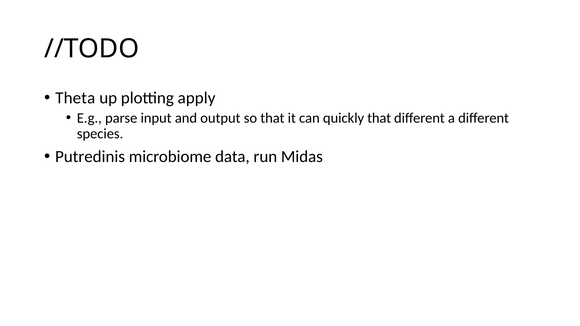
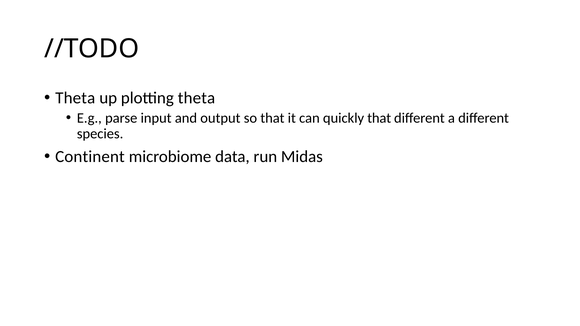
plotting apply: apply -> theta (196, 98)
Putredinis: Putredinis -> Continent (90, 157)
